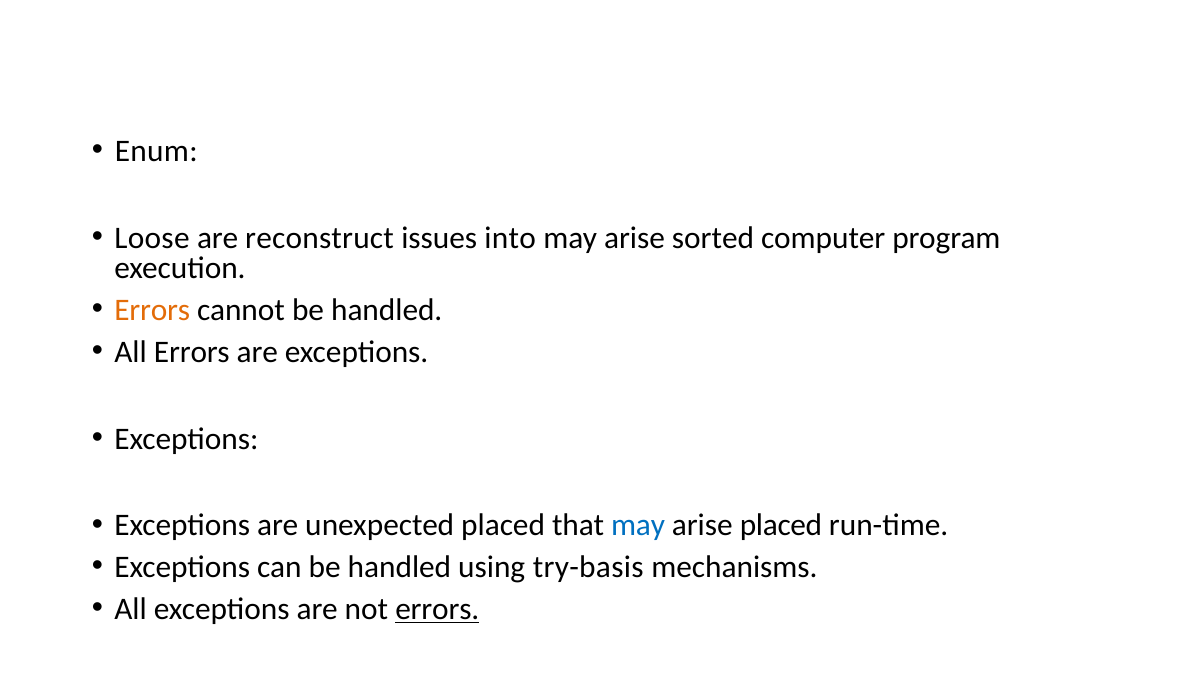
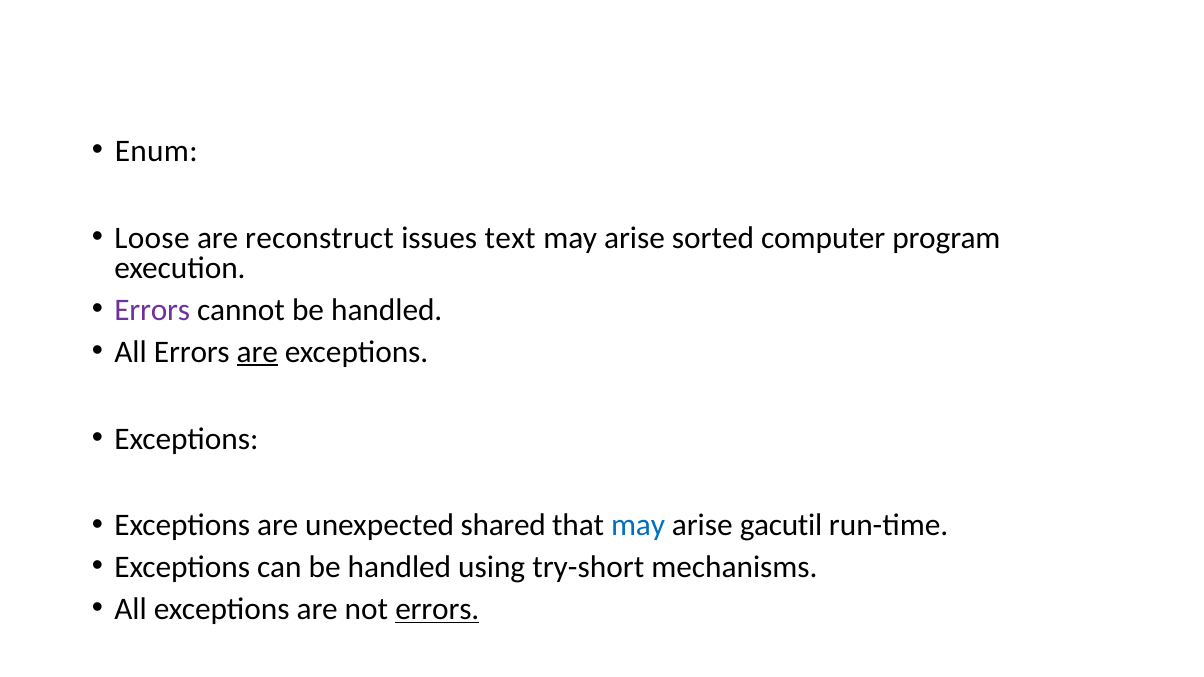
into: into -> text (510, 238)
Errors colour: orange -> purple (152, 310)
are underline: none -> present (257, 352)
unexpected placed: placed -> shared (503, 526)
arise placed: placed -> gacutil (781, 526)
try-basis: try-basis -> try-short (588, 567)
